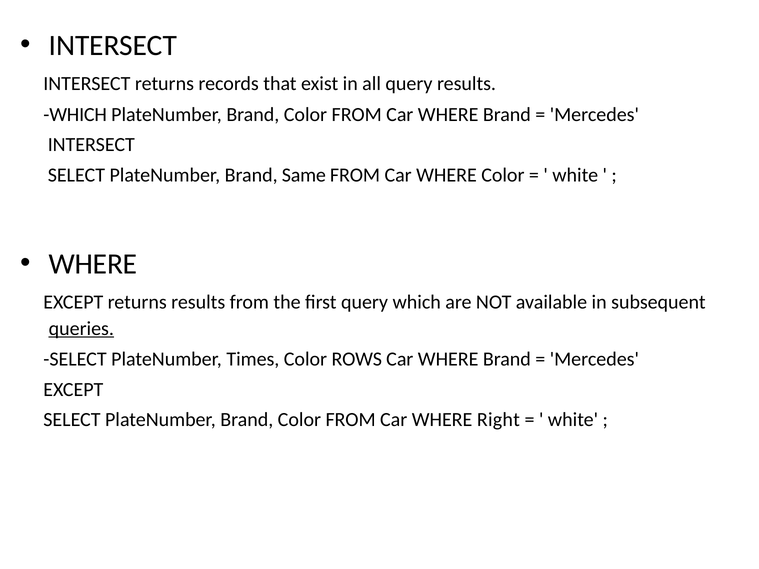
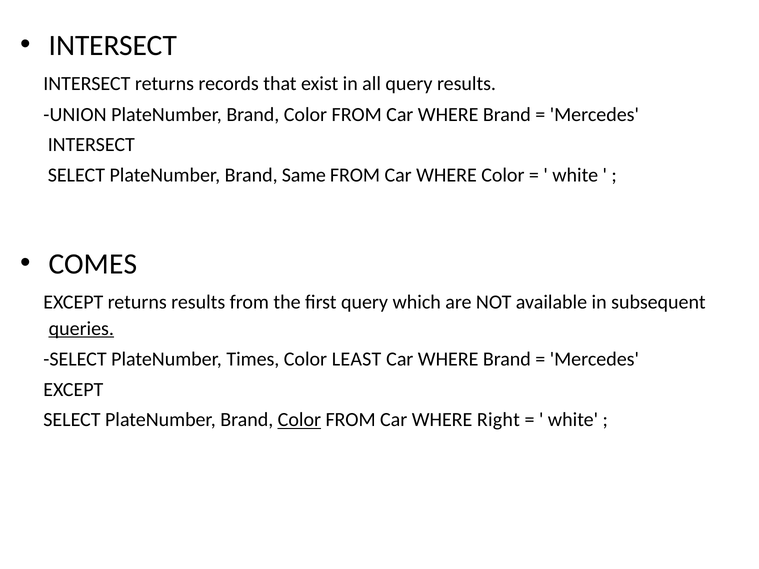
WHICH: WHICH -> UNION (75, 114)
WHERE: WHERE -> COMES (93, 264)
ROWS: ROWS -> LEAST (357, 359)
Color underline: none -> present (299, 420)
